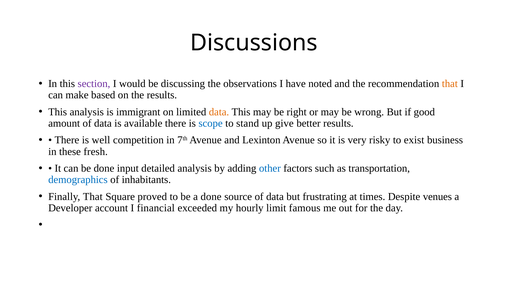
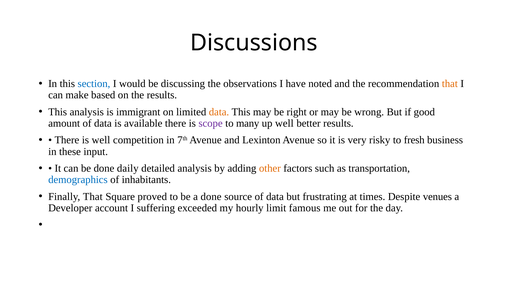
section colour: purple -> blue (94, 84)
scope colour: blue -> purple (211, 123)
stand: stand -> many (248, 123)
up give: give -> well (284, 123)
exist: exist -> fresh (414, 140)
fresh: fresh -> input (96, 151)
input: input -> daily (128, 168)
other colour: blue -> orange (270, 168)
financial: financial -> suffering (156, 208)
